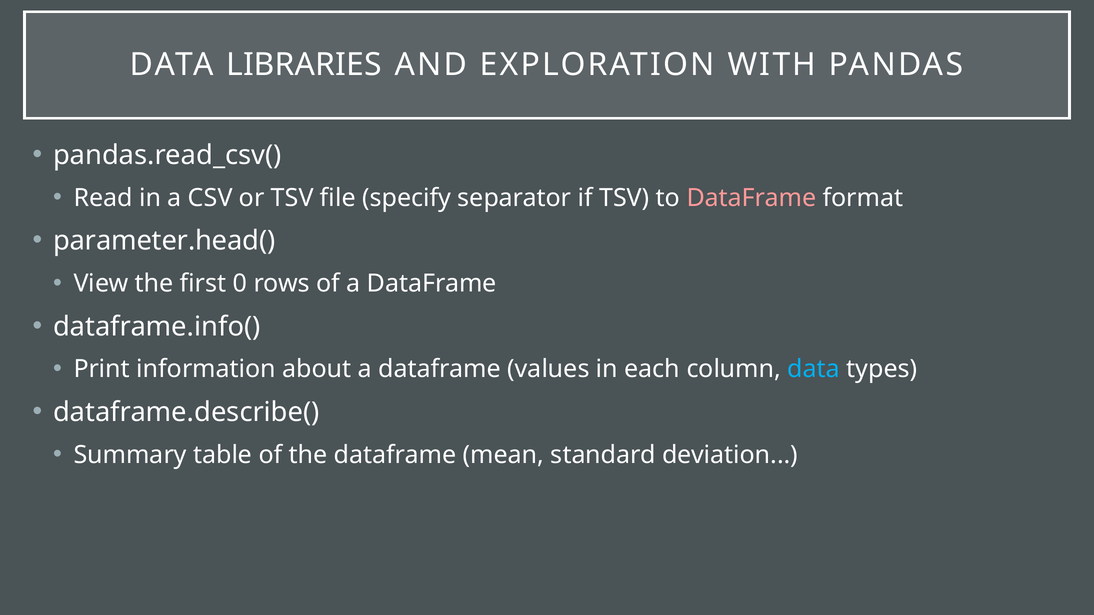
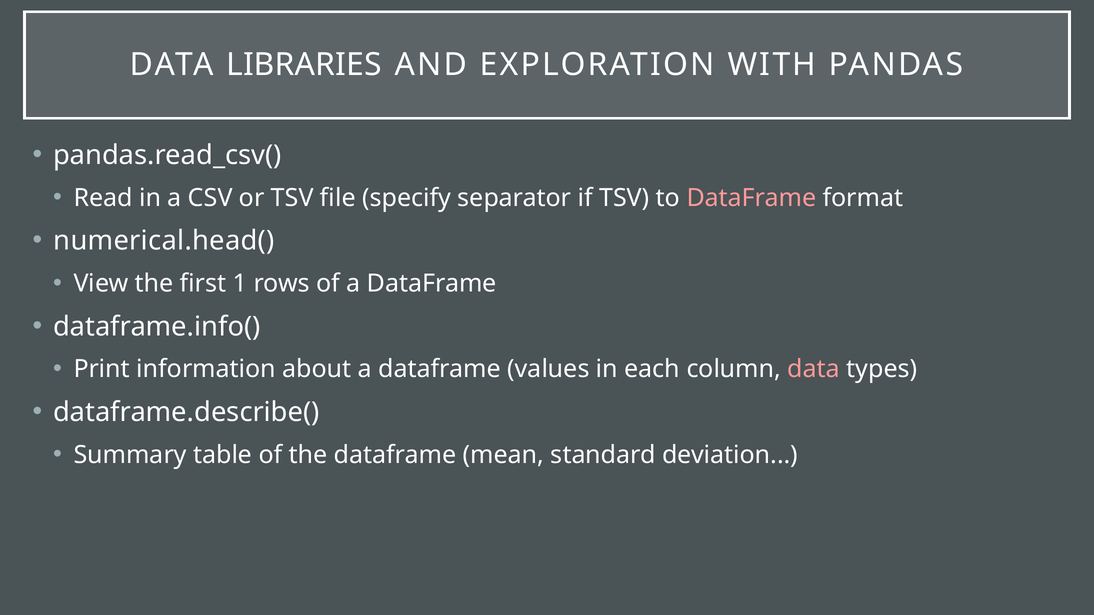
parameter.head(: parameter.head( -> numerical.head( (164, 241)
0: 0 -> 1 (240, 284)
data colour: light blue -> pink (814, 369)
